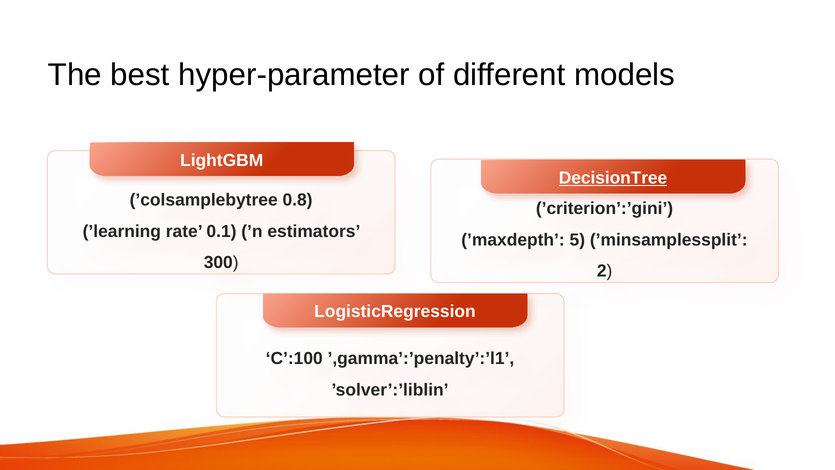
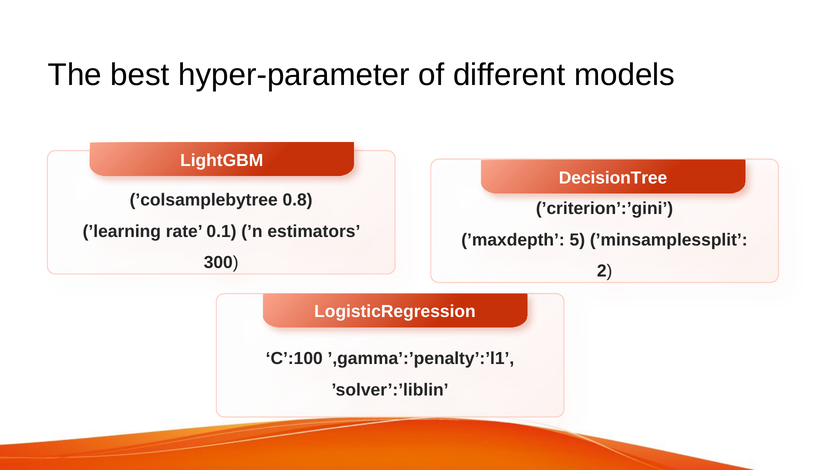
DecisionTree underline: present -> none (613, 178)
